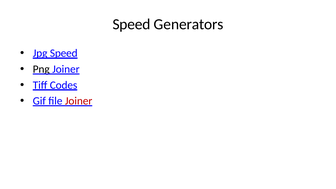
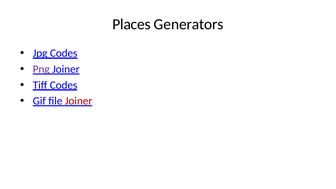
Speed: Speed -> Places (131, 24)
Jpg Speed: Speed -> Codes (64, 53)
Png colour: black -> purple (41, 69)
